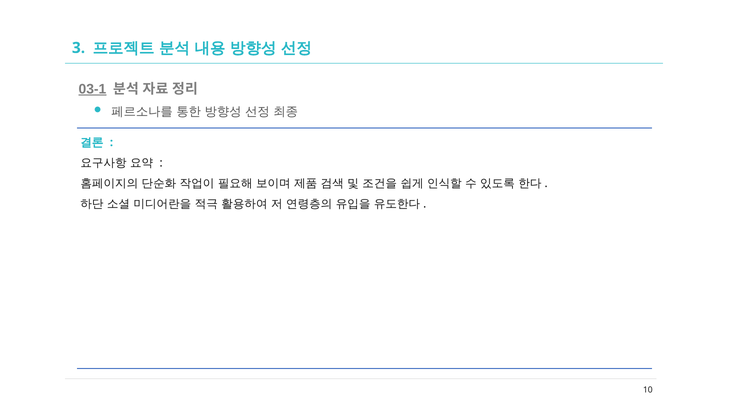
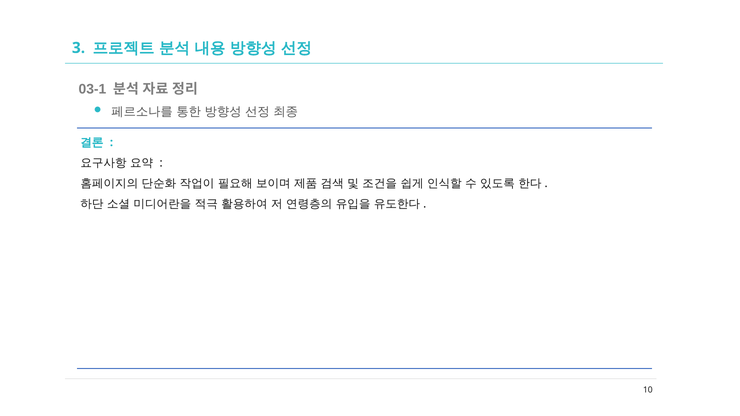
03-1 underline: present -> none (92, 89)
